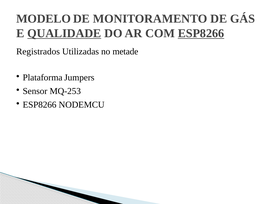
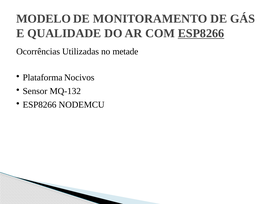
QUALIDADE underline: present -> none (64, 33)
Registrados: Registrados -> Ocorrências (38, 51)
Jumpers: Jumpers -> Nocivos (79, 77)
MQ-253: MQ-253 -> MQ-132 (65, 91)
